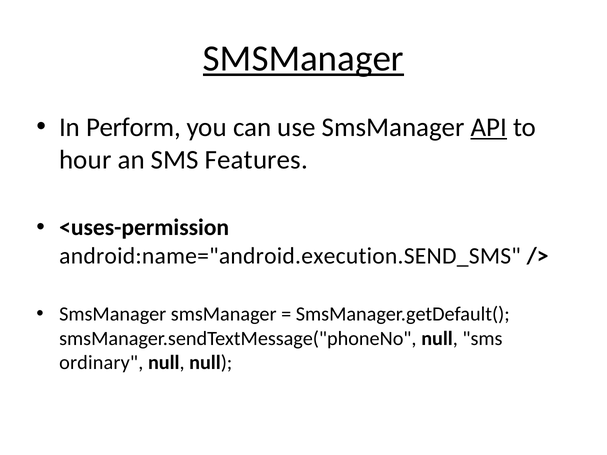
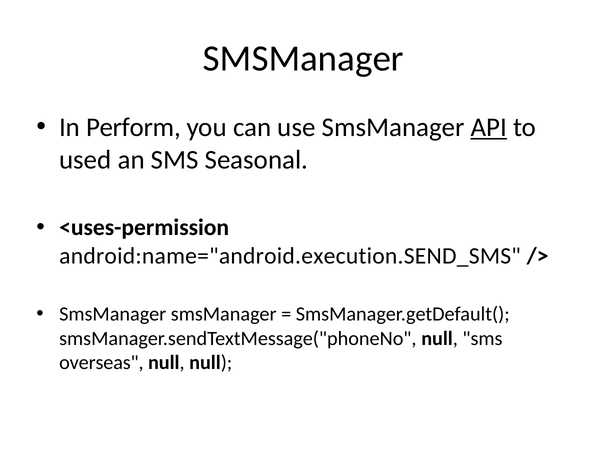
SMSManager underline: present -> none (303, 59)
hour: hour -> used (85, 160)
Features: Features -> Seasonal (256, 160)
ordinary: ordinary -> overseas (101, 363)
